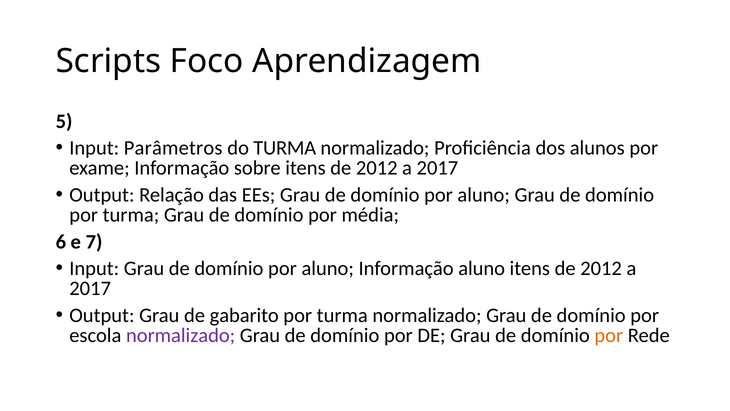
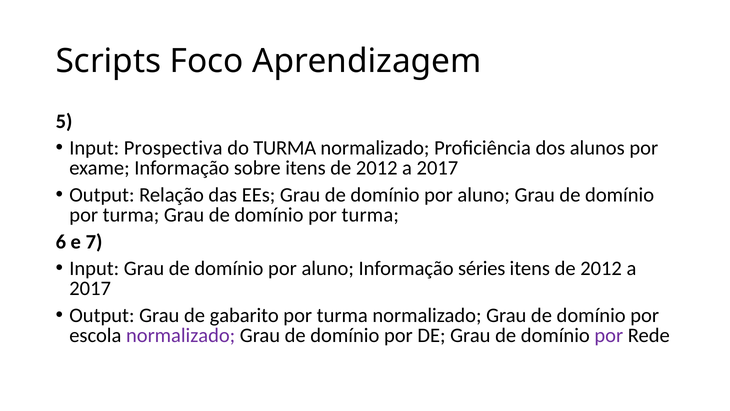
Parâmetros: Parâmetros -> Prospectiva (173, 148)
média: média -> turma (370, 215)
Informação aluno: aluno -> séries (482, 268)
por colour: orange -> purple (609, 335)
